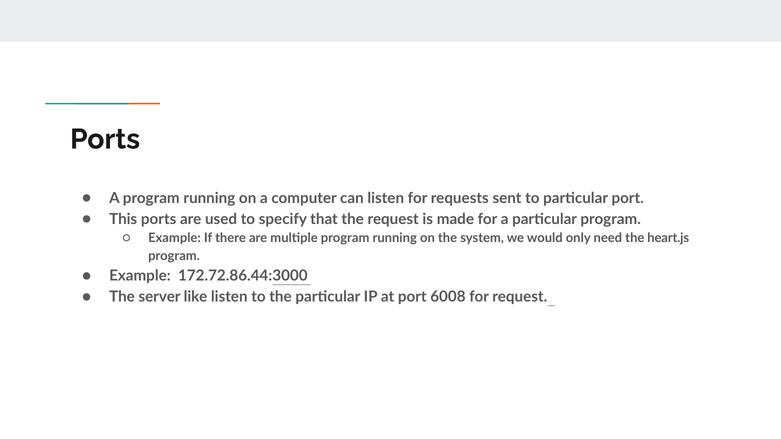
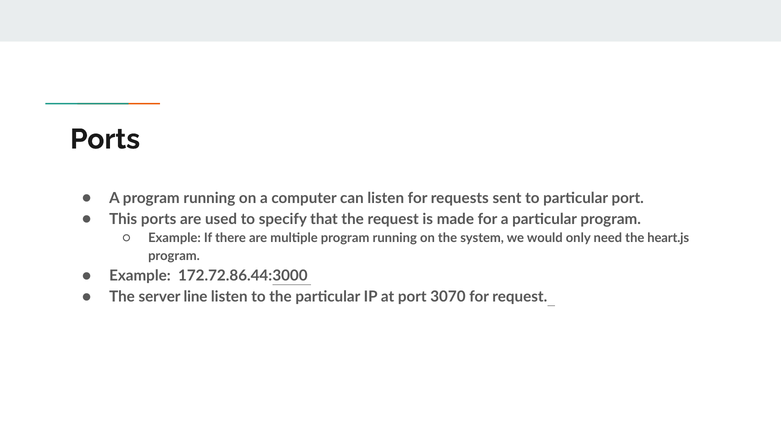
like: like -> line (196, 297)
6008: 6008 -> 3070 (448, 297)
